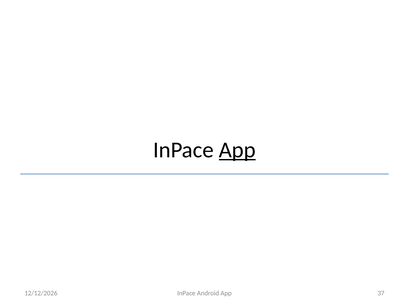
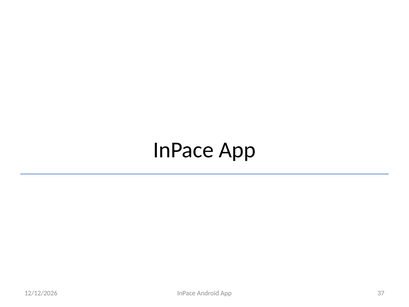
App underline: present -> none (237, 150)
